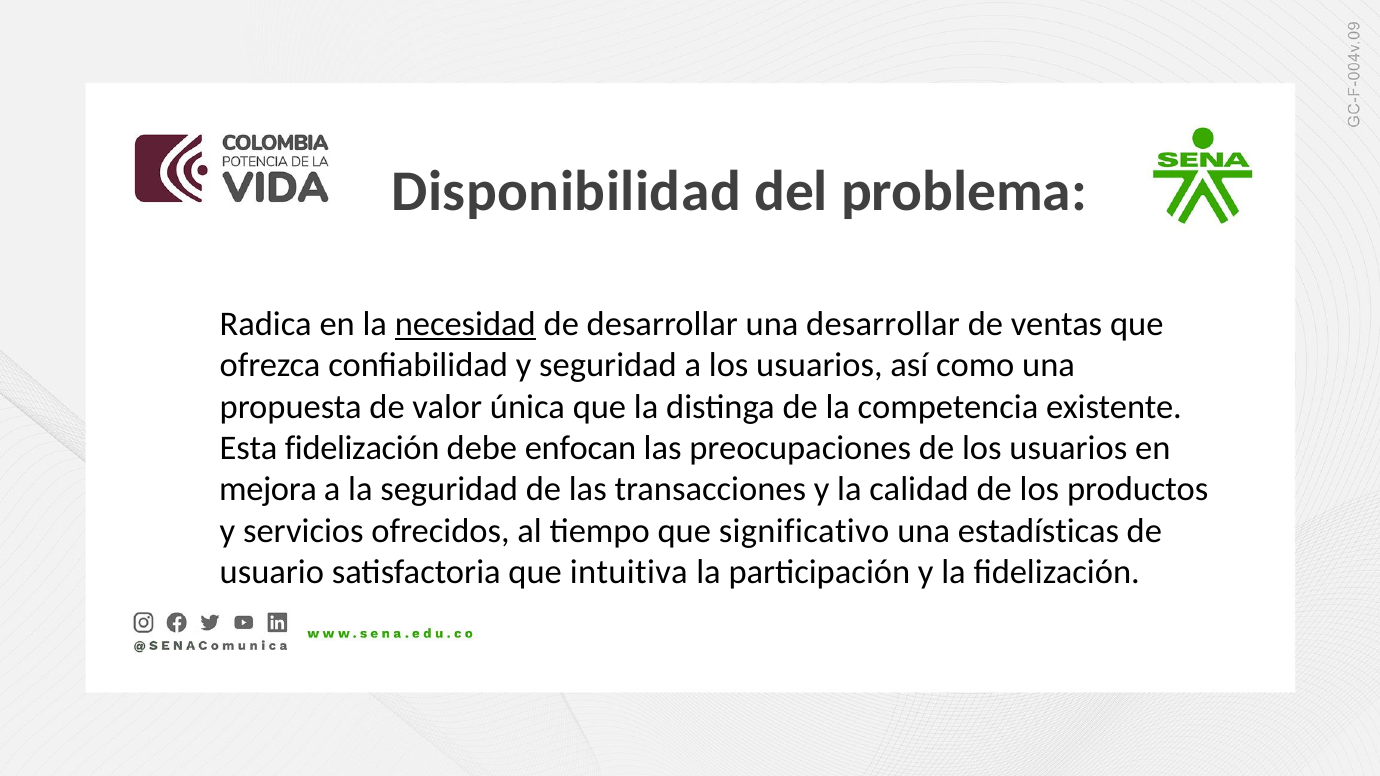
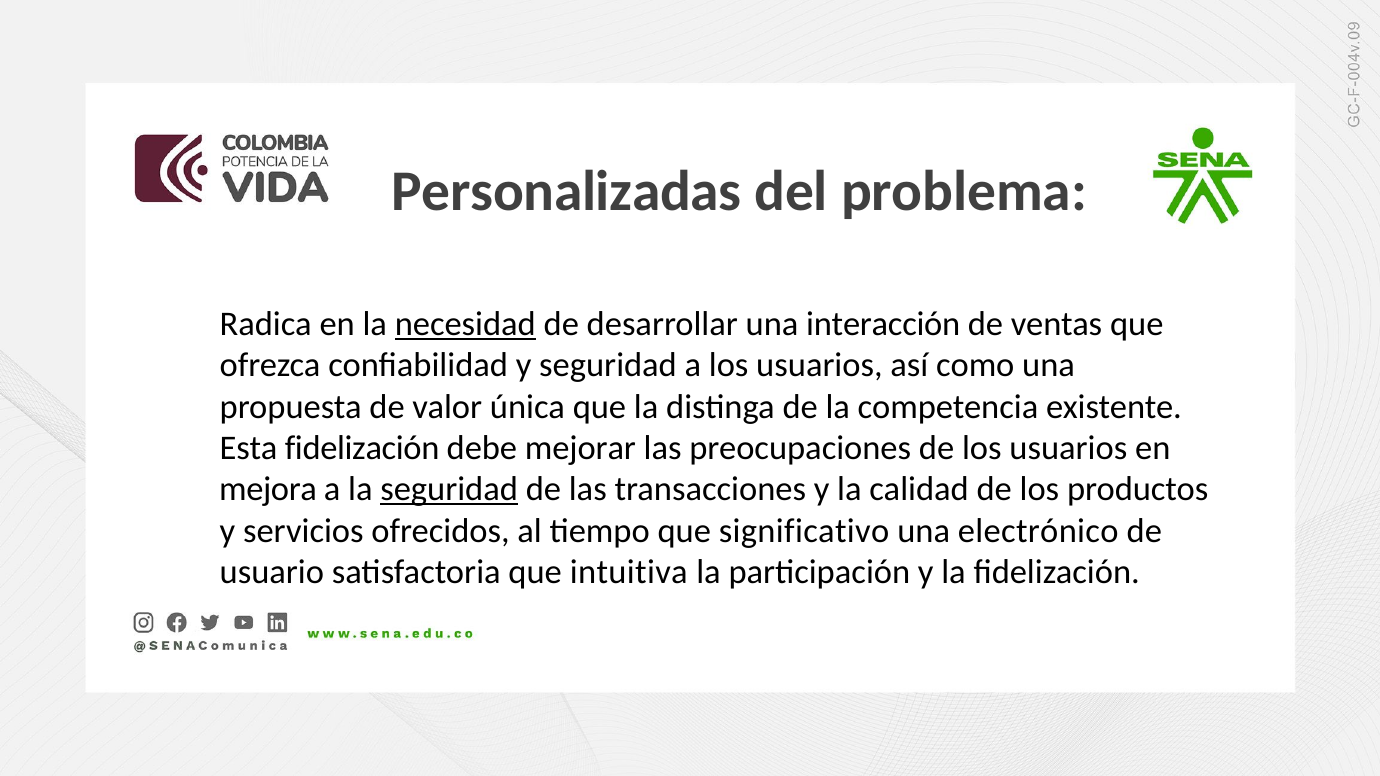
Disponibilidad: Disponibilidad -> Personalizadas (567, 192)
una desarrollar: desarrollar -> interacción (883, 324)
enfocan: enfocan -> mejorar (580, 448)
seguridad underline: none -> present (449, 490)
estadísticas: estadísticas -> electrónico (1038, 531)
